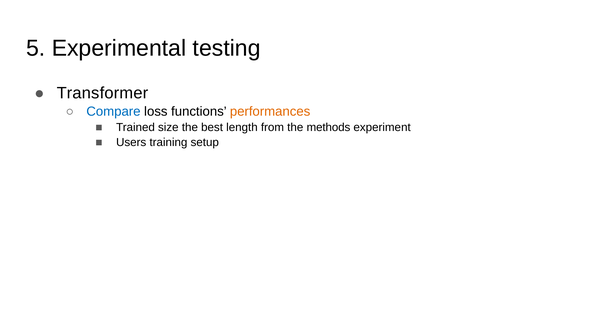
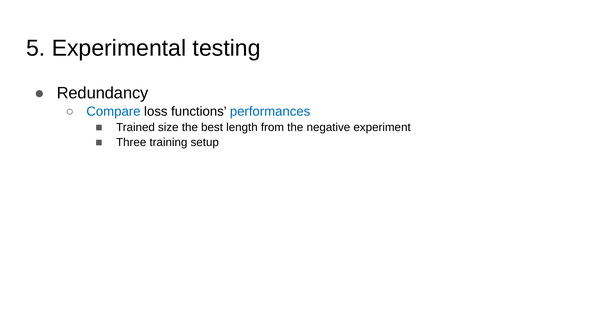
Transformer: Transformer -> Redundancy (103, 93)
performances colour: orange -> blue (270, 112)
methods: methods -> negative (328, 127)
Users: Users -> Three (131, 142)
